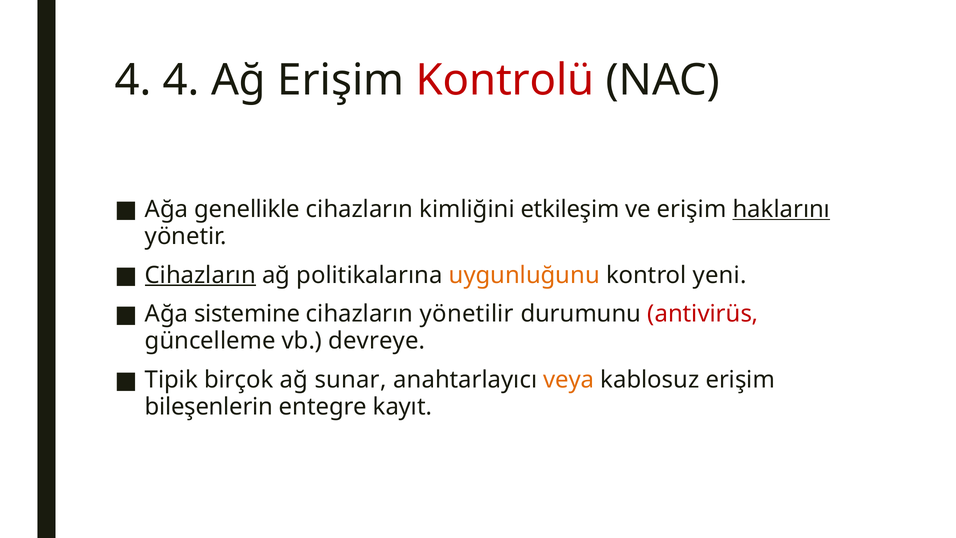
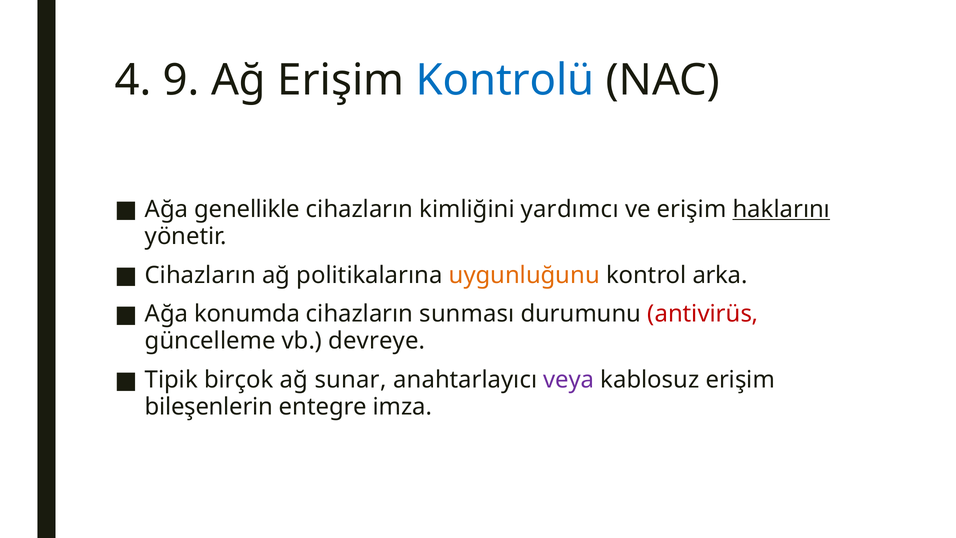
4 4: 4 -> 9 (181, 80)
Kontrolü colour: red -> blue (505, 80)
etkileşim: etkileşim -> yardımcı (570, 209)
Cihazların underline: present -> none (200, 275)
yeni: yeni -> arka (720, 275)
sistemine: sistemine -> konumda (247, 314)
yönetilir: yönetilir -> sunması (467, 314)
veya colour: orange -> purple (569, 380)
kayıt: kayıt -> imza (402, 407)
